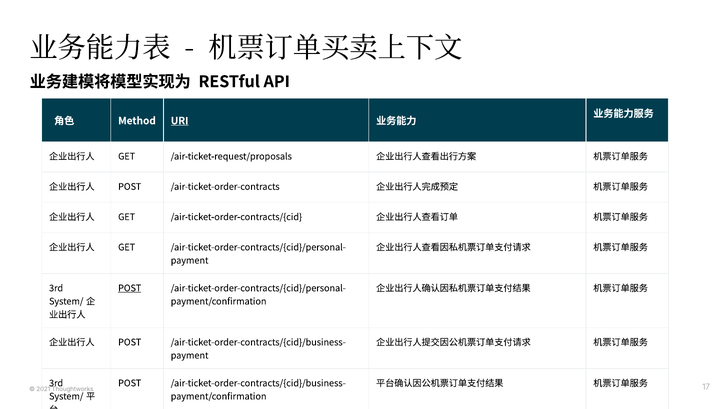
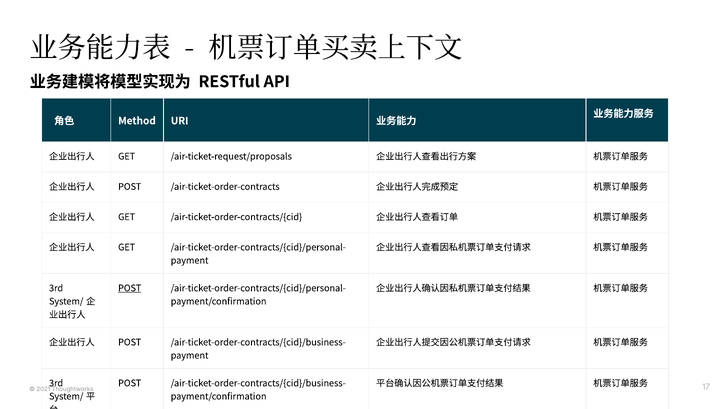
URI underline: present -> none (180, 121)
